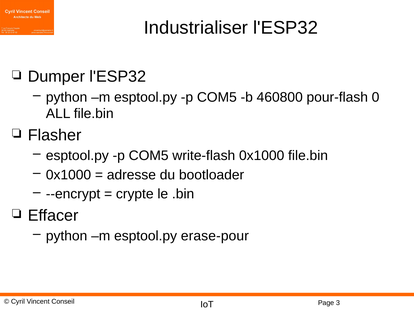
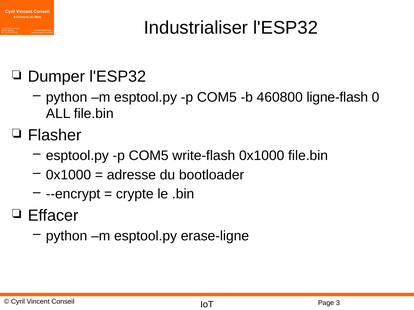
pour-flash: pour-flash -> ligne-flash (337, 97)
erase-pour: erase-pour -> erase-ligne (215, 236)
